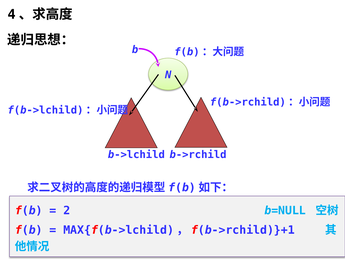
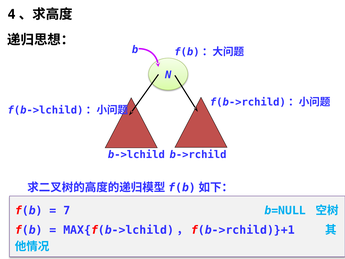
2: 2 -> 7 (67, 210)
